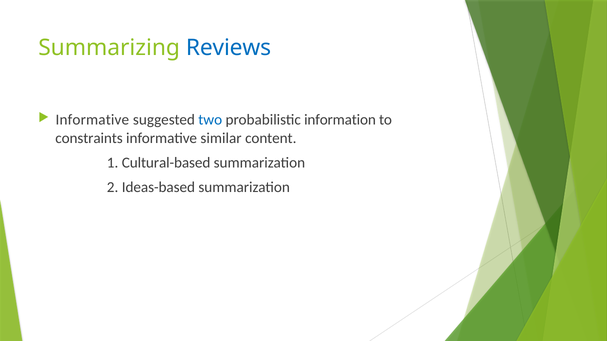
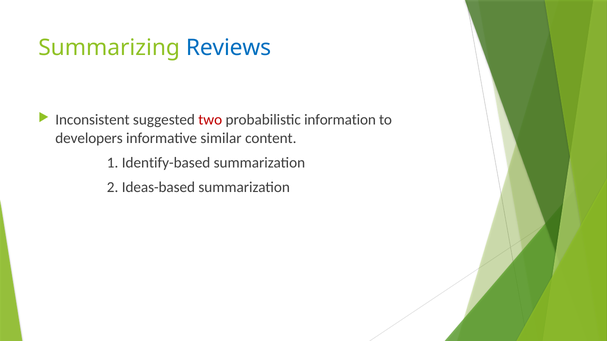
Informative: Informative -> Inconsistent (92, 120)
two colour: blue -> red (210, 120)
constraints: constraints -> developers (89, 138)
Cultural-based: Cultural-based -> Identify-based (166, 163)
